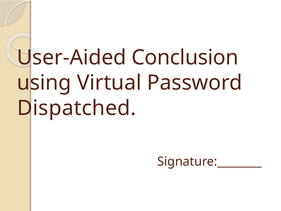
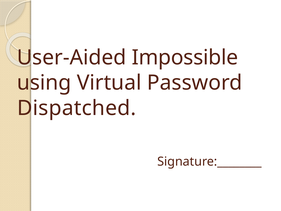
Conclusion: Conclusion -> Impossible (185, 57)
